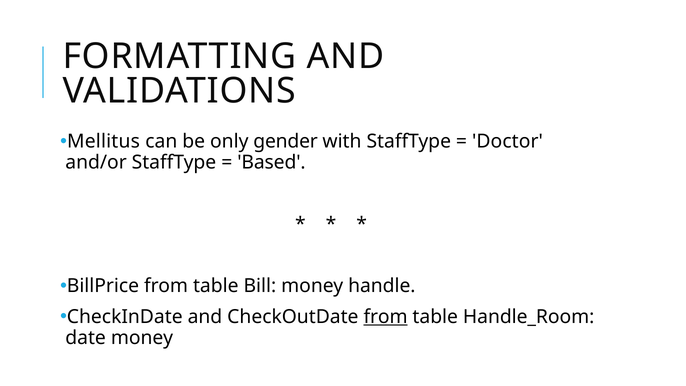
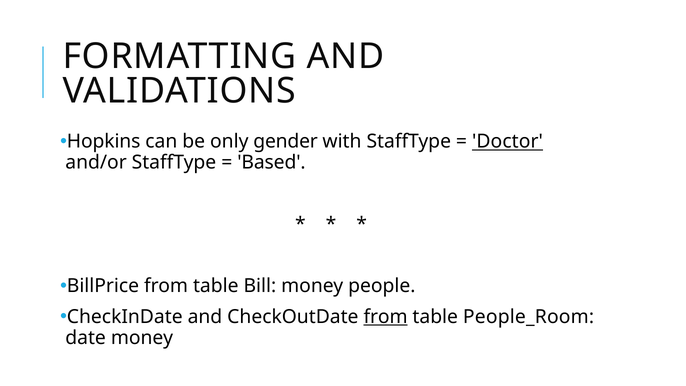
Mellitus: Mellitus -> Hopkins (104, 142)
Doctor underline: none -> present (507, 142)
handle: handle -> people (382, 286)
Handle_Room: Handle_Room -> People_Room (529, 317)
